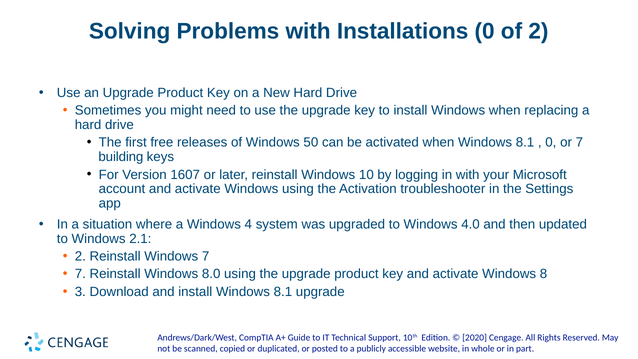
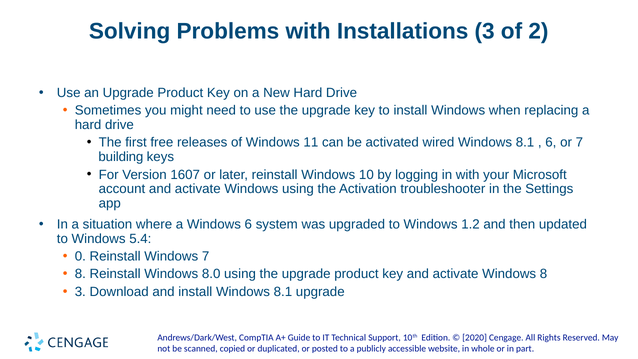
Installations 0: 0 -> 3 (485, 31)
50: 50 -> 11 (311, 143)
activated when: when -> wired (438, 143)
0: 0 -> 6 (551, 143)
Windows 4: 4 -> 6 (248, 224)
4.0: 4.0 -> 1.2 (471, 224)
2.1: 2.1 -> 5.4 (140, 239)
2: 2 -> 0 (80, 256)
7: 7 -> 8 (80, 274)
